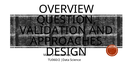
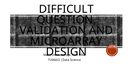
OVERVIEW: OVERVIEW -> DIFFICULT (66, 9)
APPROACHES: APPROACHES -> MICROARRAY (66, 41)
